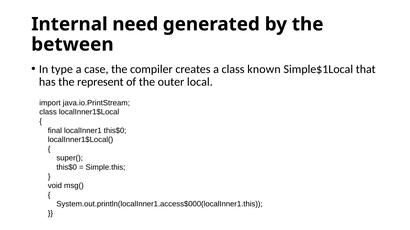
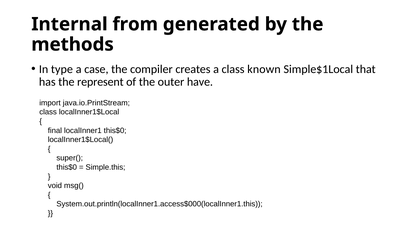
need: need -> from (135, 24)
between: between -> methods (73, 45)
local: local -> have (200, 82)
